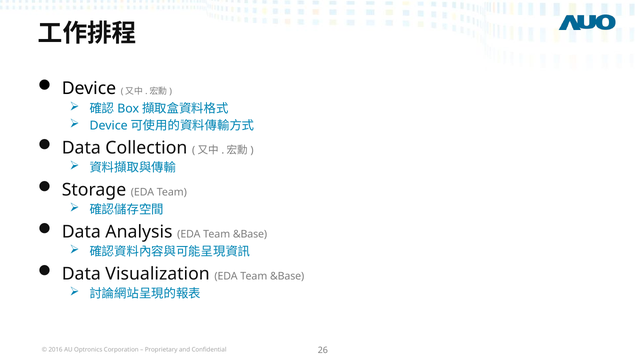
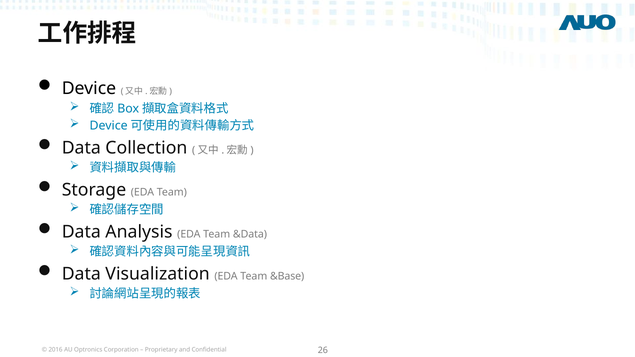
Analysis EDA Team &Base: &Base -> &Data (250, 234)
